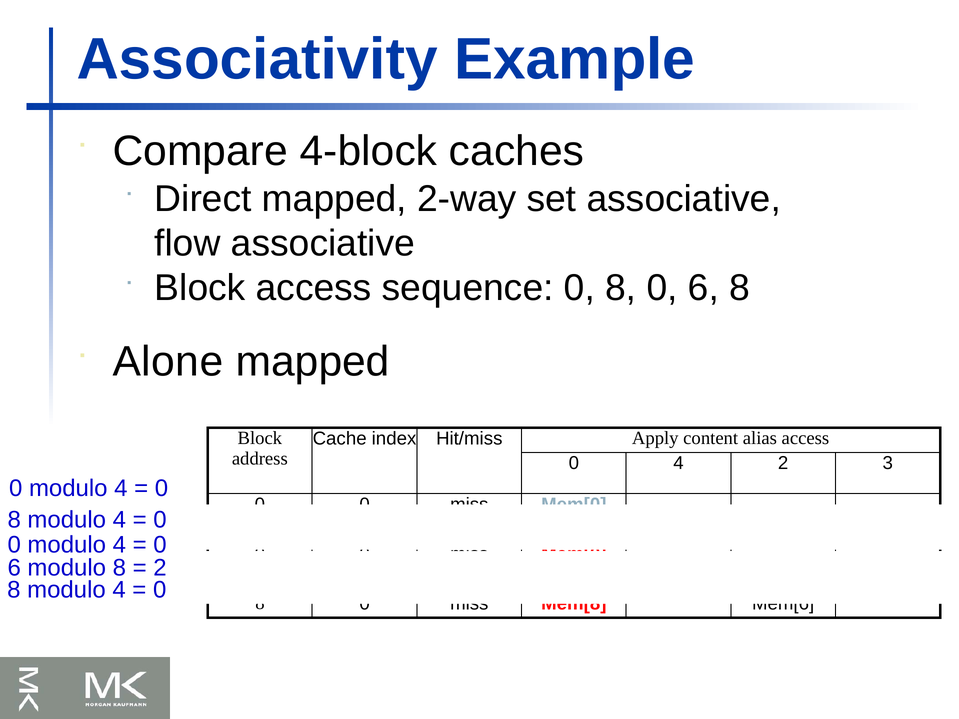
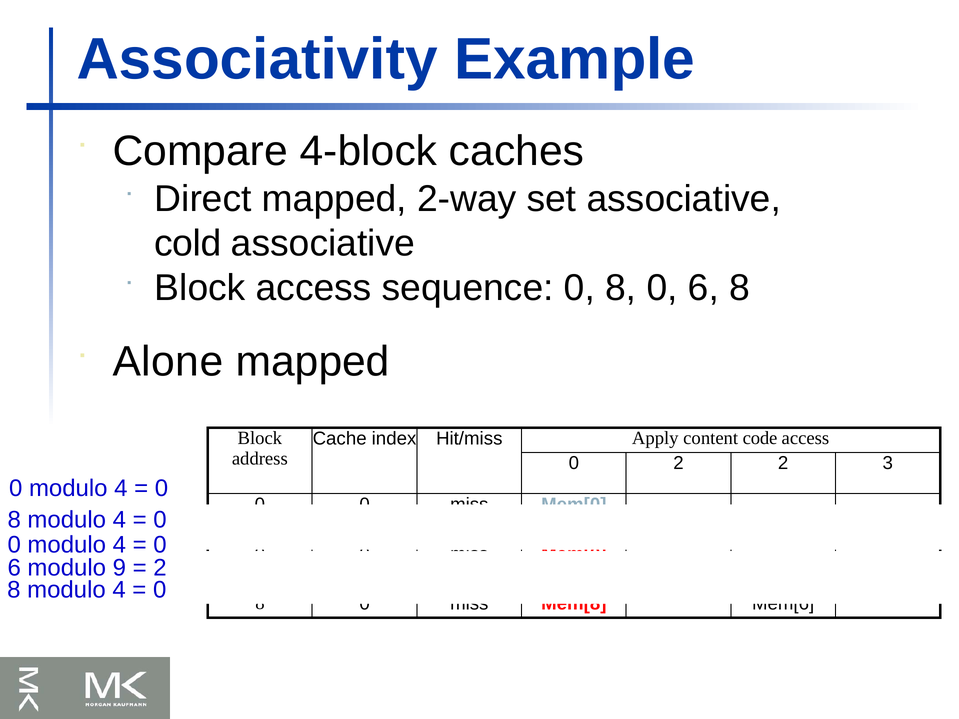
flow: flow -> cold (188, 244)
alias: alias -> code (760, 438)
0 4: 4 -> 2 (678, 463)
modulo 8: 8 -> 9 (119, 568)
